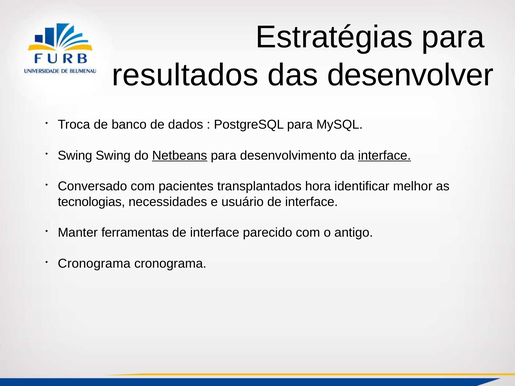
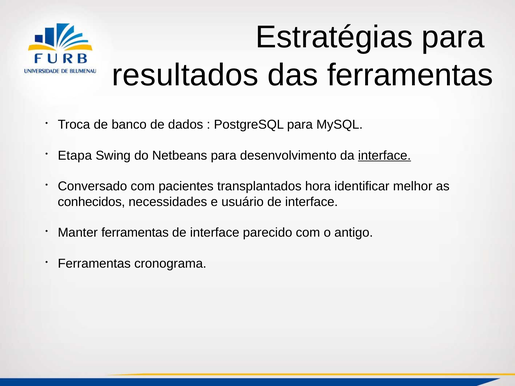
das desenvolver: desenvolver -> ferramentas (410, 75)
Swing: Swing -> Etapa (75, 156)
Netbeans underline: present -> none (180, 156)
tecnologias: tecnologias -> conhecidos (91, 202)
Cronograma: Cronograma -> Ferramentas (94, 264)
